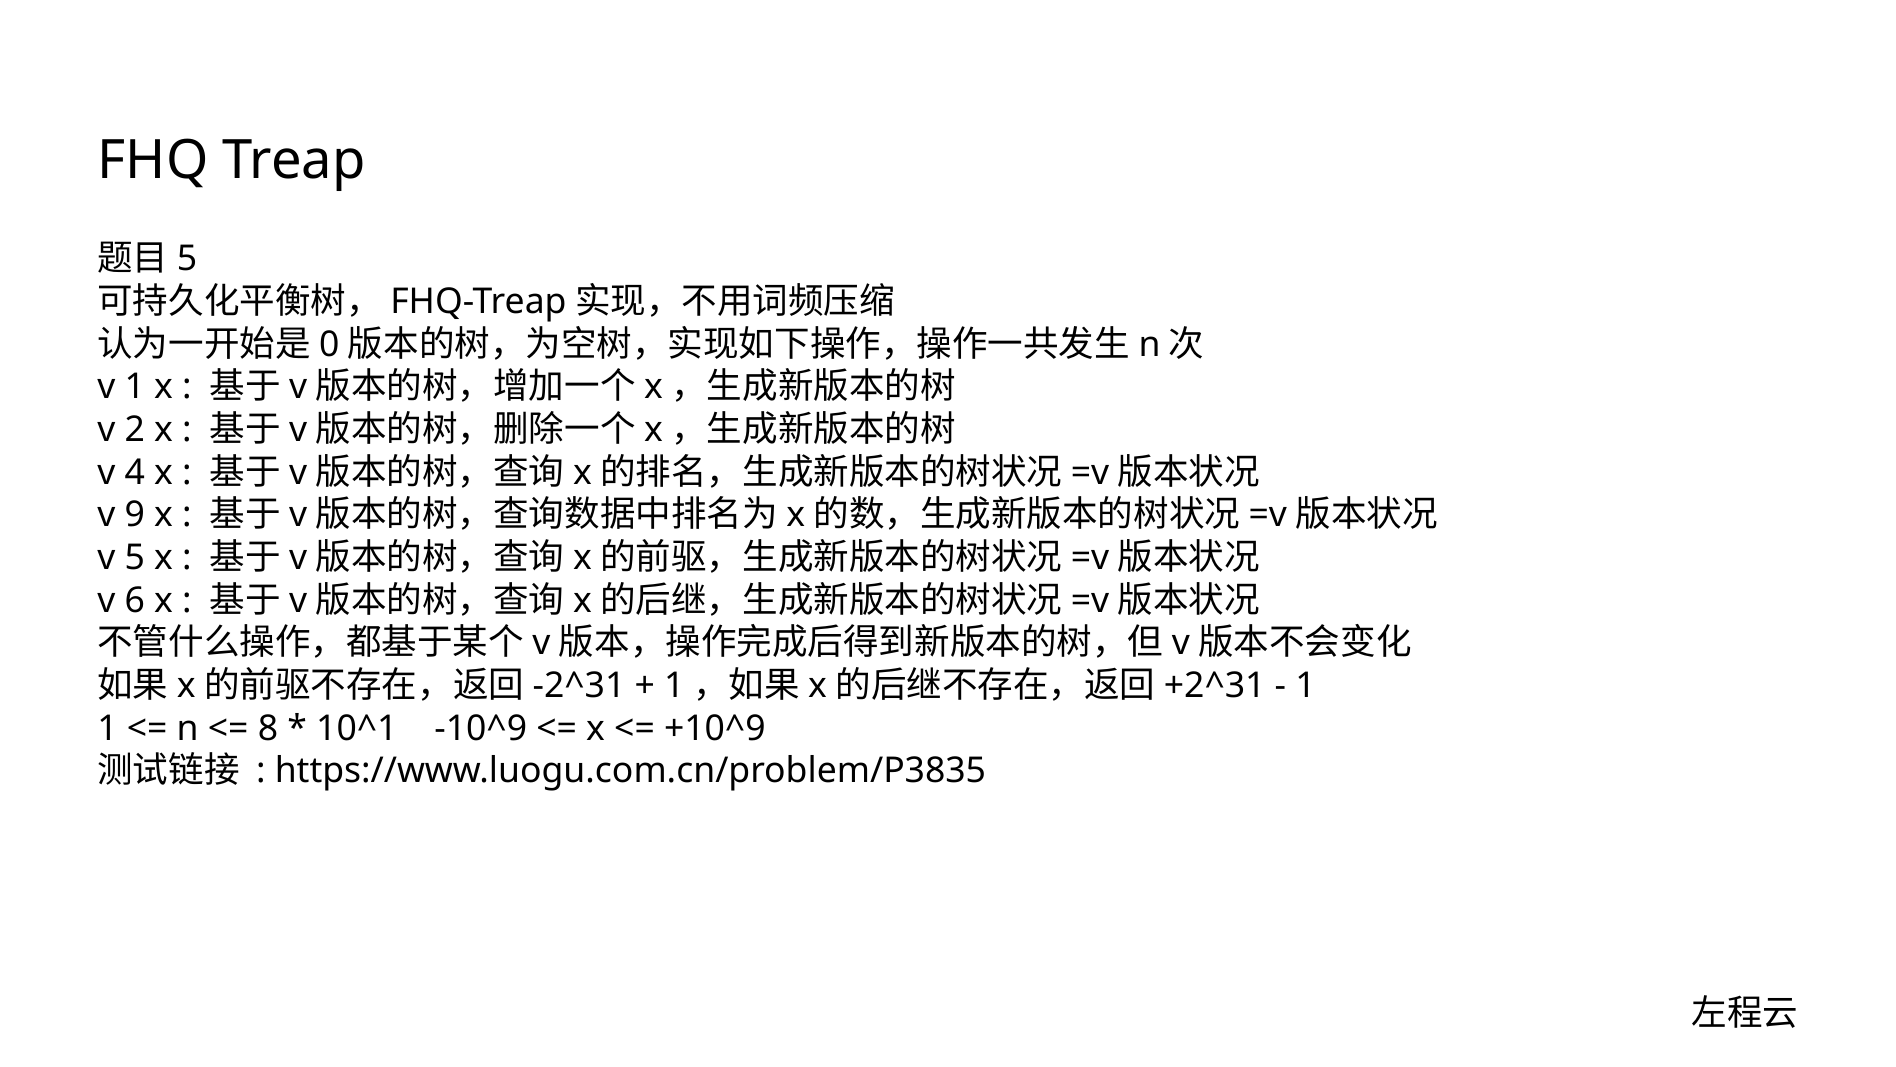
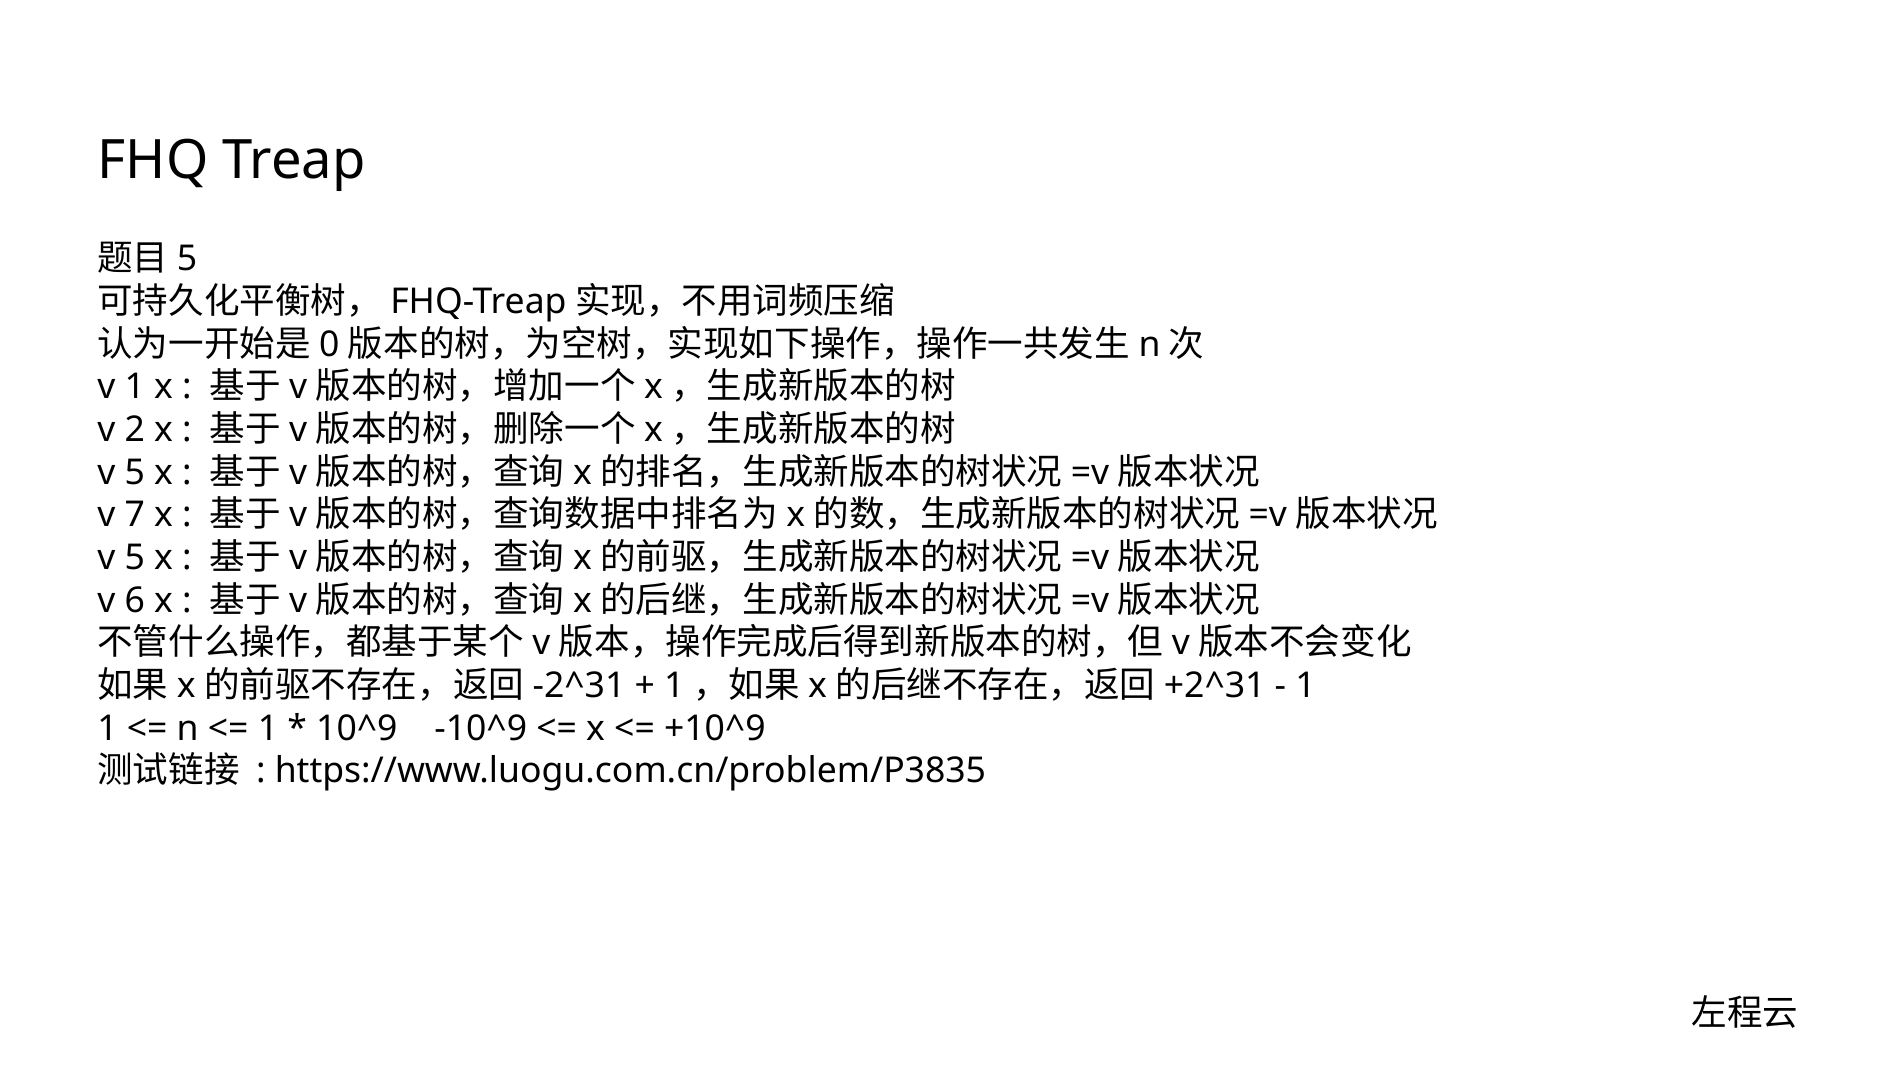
4: 4 -> 5 (135, 472)
9: 9 -> 7 (135, 515)
8: 8 -> 1 (268, 728)
10^1: 10^1 -> 10^9 (357, 728)
